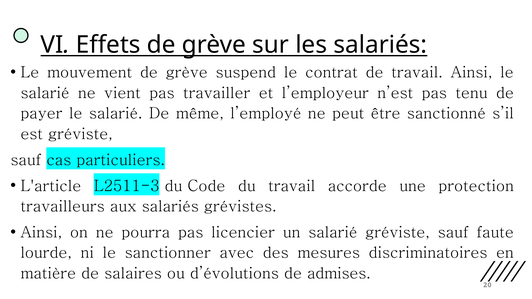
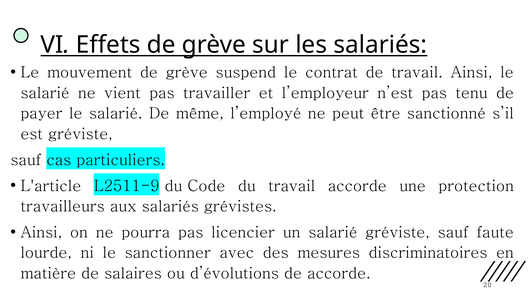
L2511-3: L2511-3 -> L2511-9 (127, 186)
de admises: admises -> accorde (339, 274)
